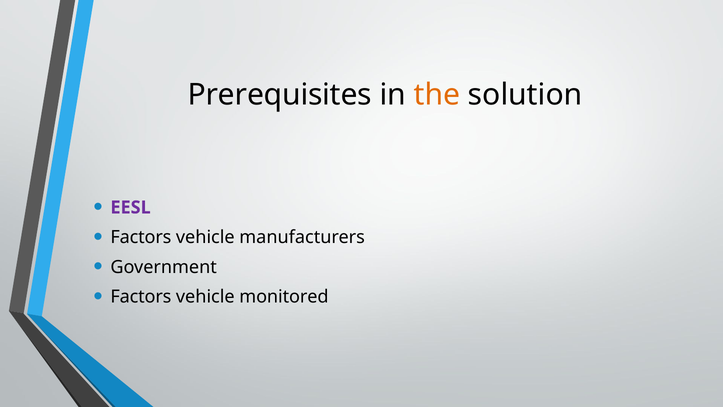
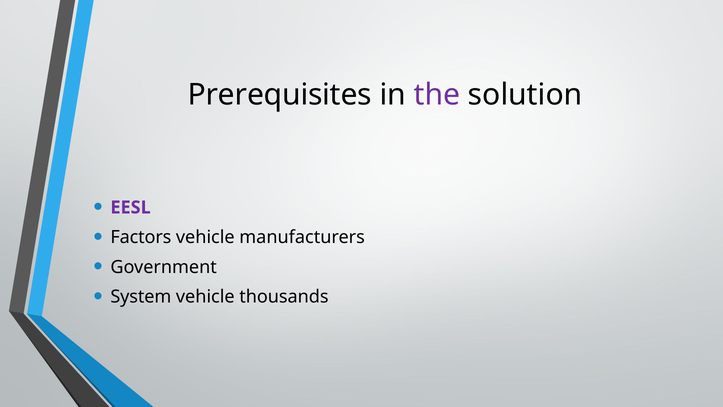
the colour: orange -> purple (437, 95)
Factors: Factors -> System (141, 297)
monitored: monitored -> thousands (284, 297)
